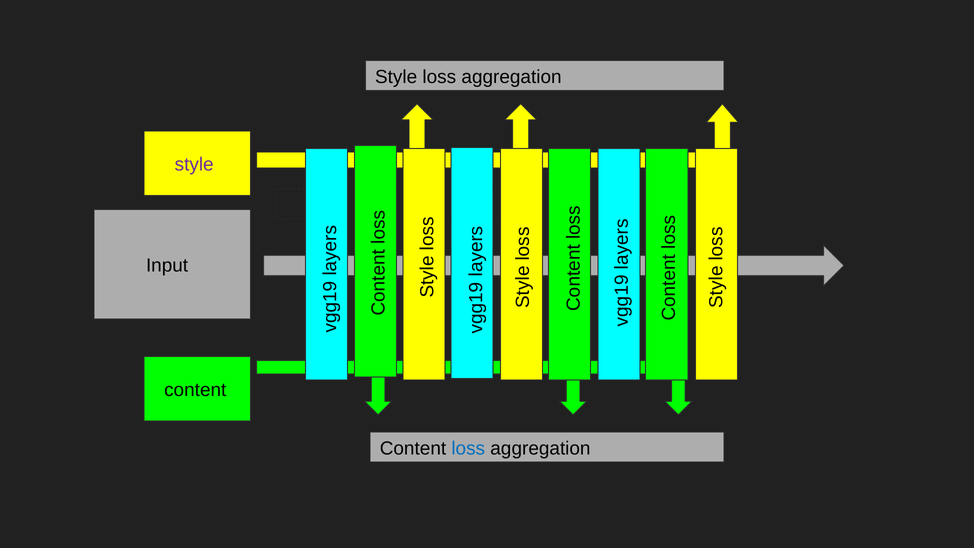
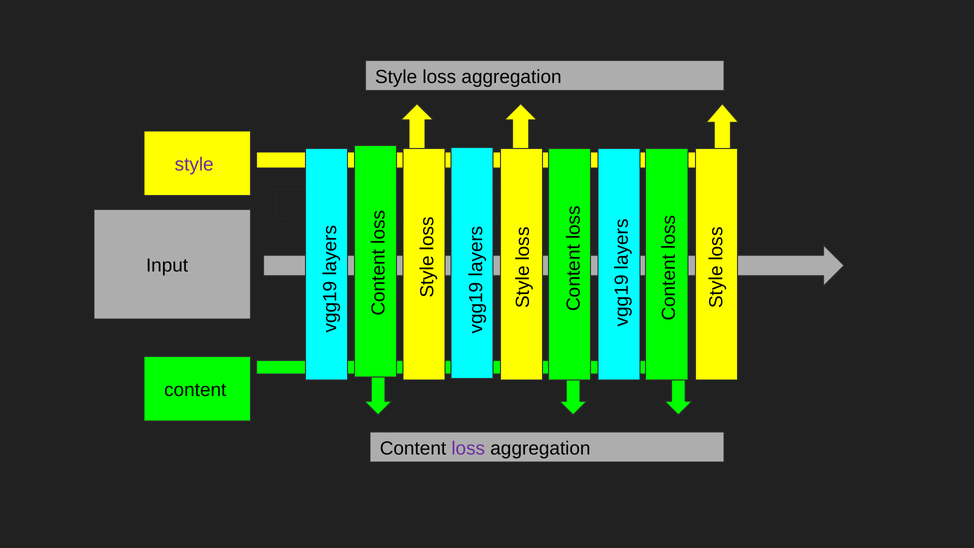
loss colour: blue -> purple (468, 448)
